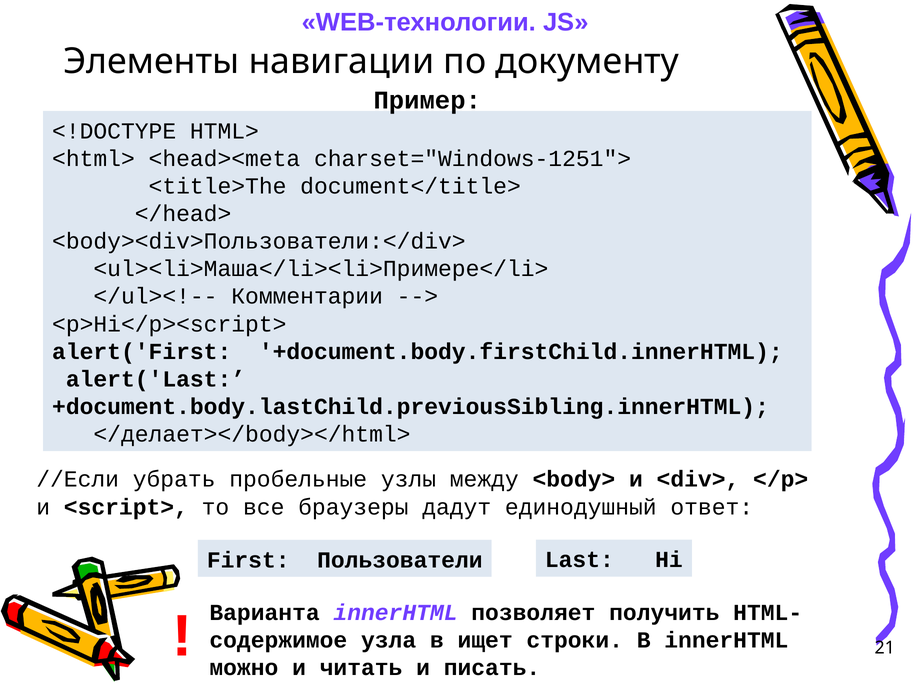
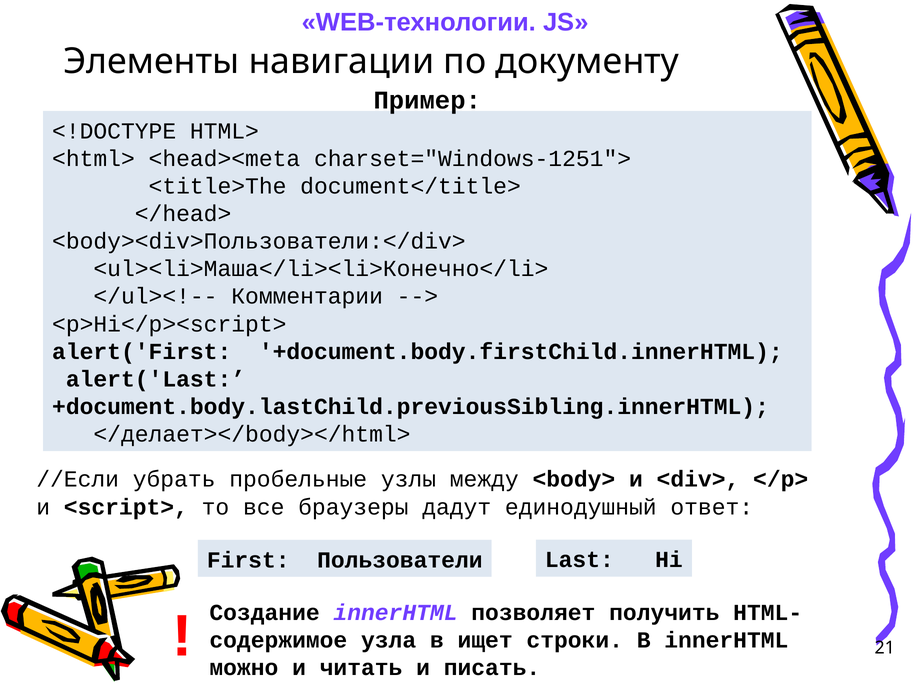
<ul><li>Маша</li><li>Примере</li>: <ul><li>Маша</li><li>Примере</li> -> <ul><li>Маша</li><li>Конечно</li> (321, 269)
Варианта: Варианта -> Создание (265, 613)
